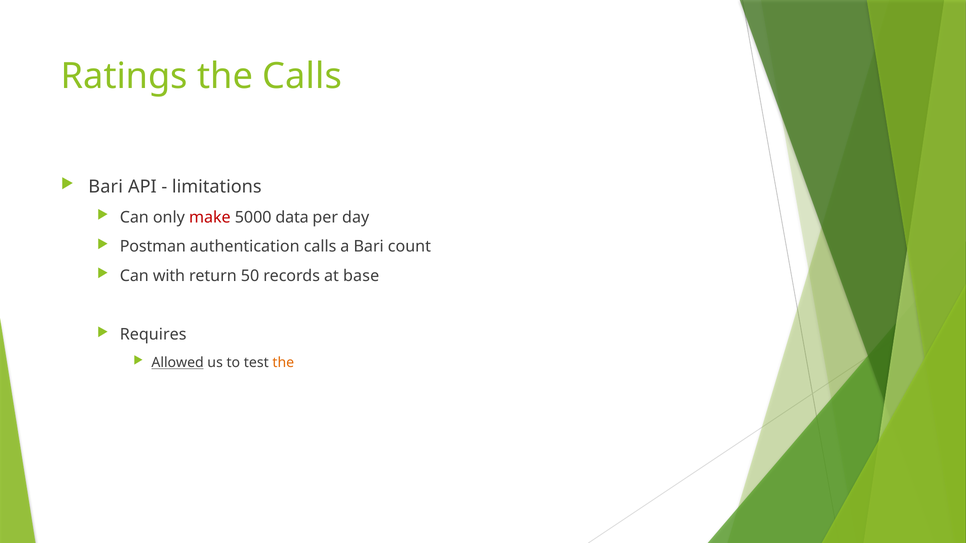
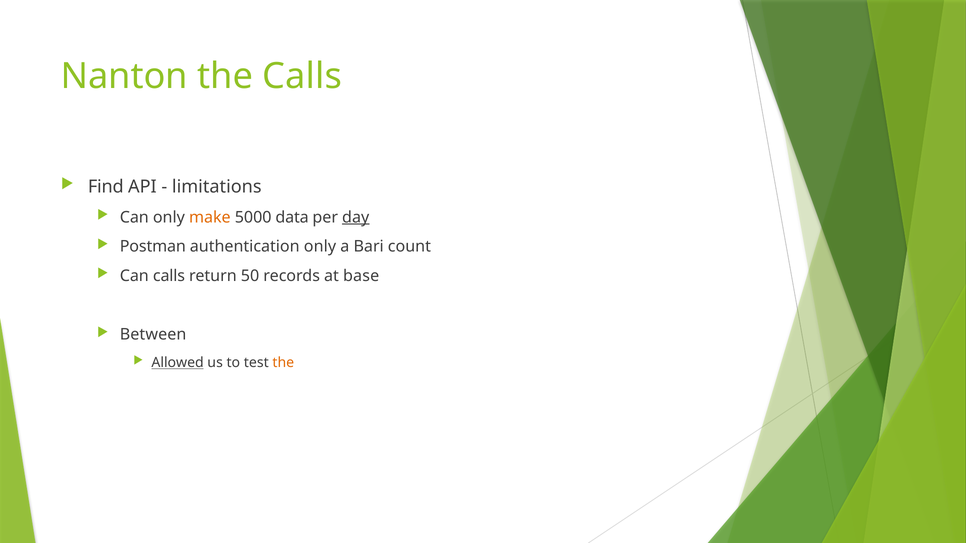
Ratings: Ratings -> Nanton (124, 76)
Bari: Bari -> Find (106, 187)
make colour: red -> orange (210, 217)
day underline: none -> present (356, 217)
authentication calls: calls -> only (320, 247)
Can with: with -> calls (169, 276)
Requires: Requires -> Between (153, 335)
